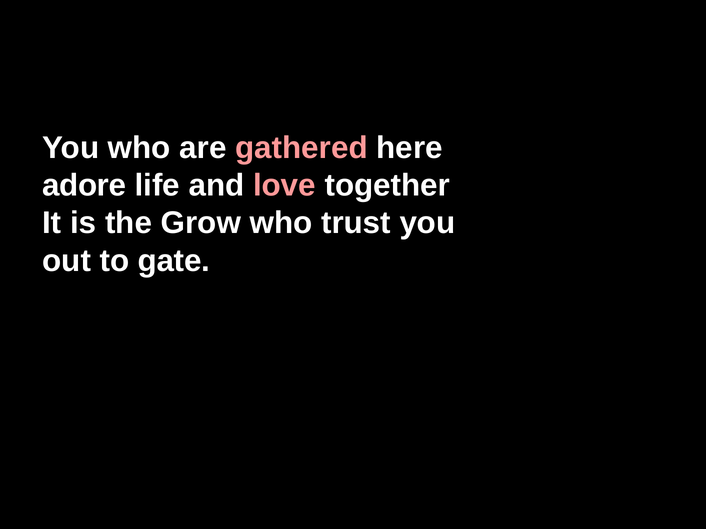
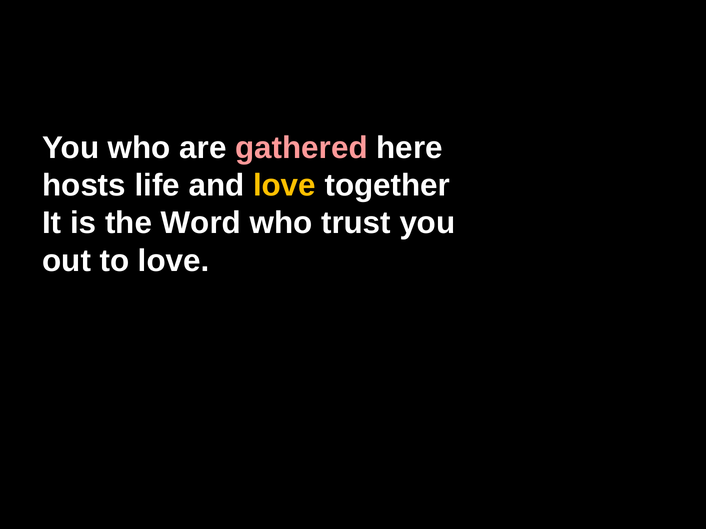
adore: adore -> hosts (84, 186)
love colour: pink -> yellow (285, 186)
Grow: Grow -> Word (201, 223)
to gate: gate -> love (174, 261)
